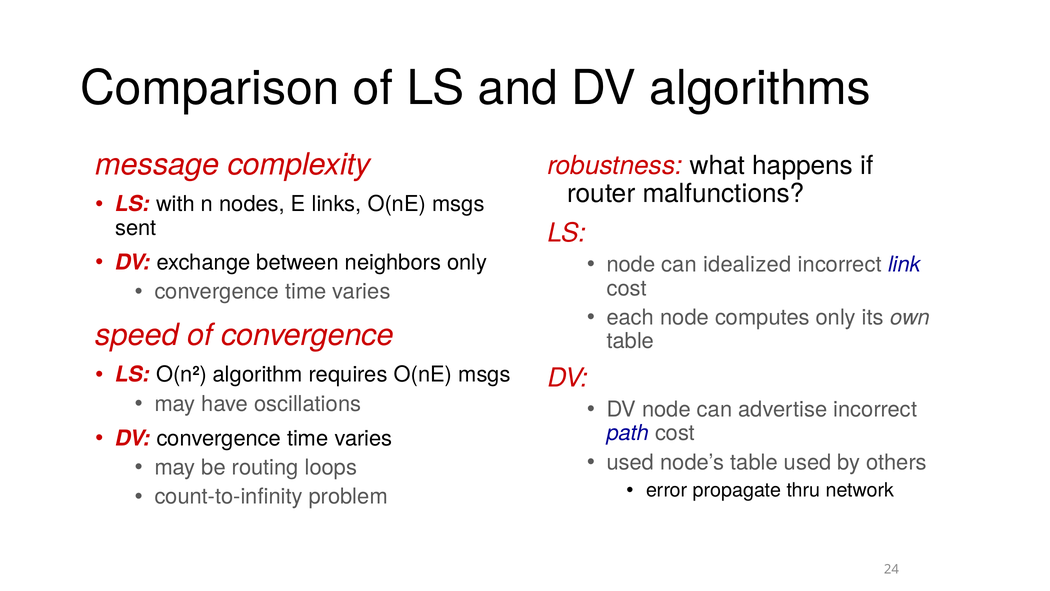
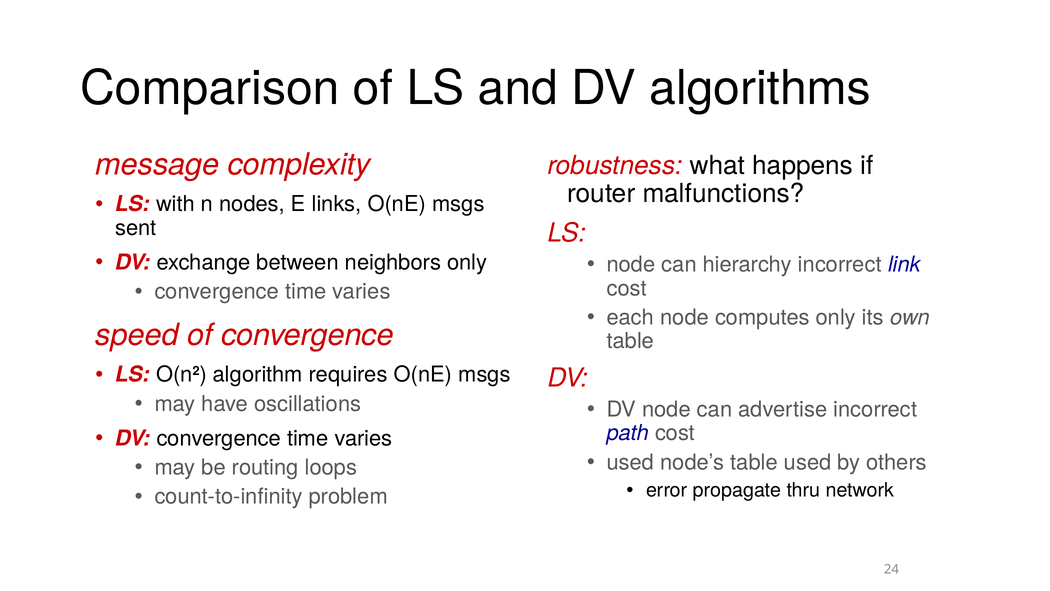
idealized: idealized -> hierarchy (747, 264)
